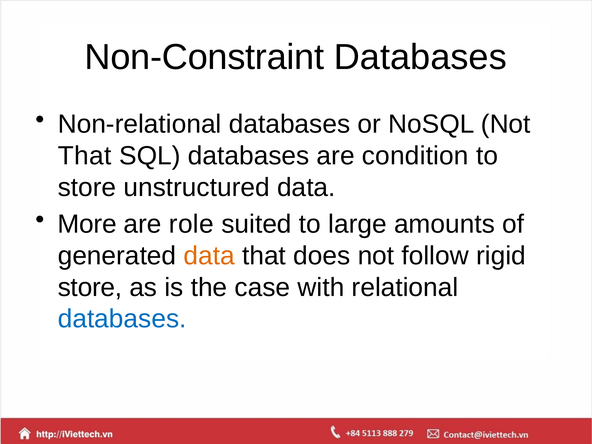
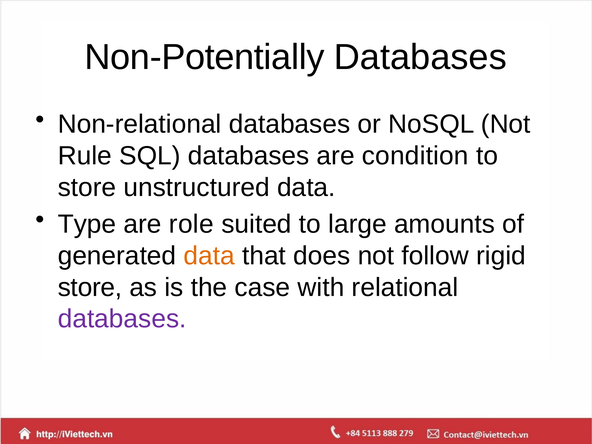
Non-Constraint: Non-Constraint -> Non-Potentially (204, 57)
That: That -> Rule (85, 156)
More: More -> Type (87, 224)
databases colour: blue -> purple (122, 319)
